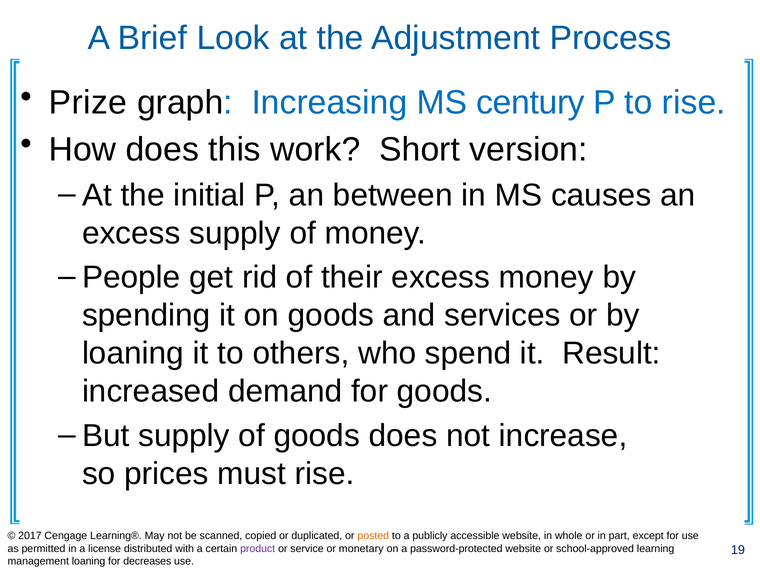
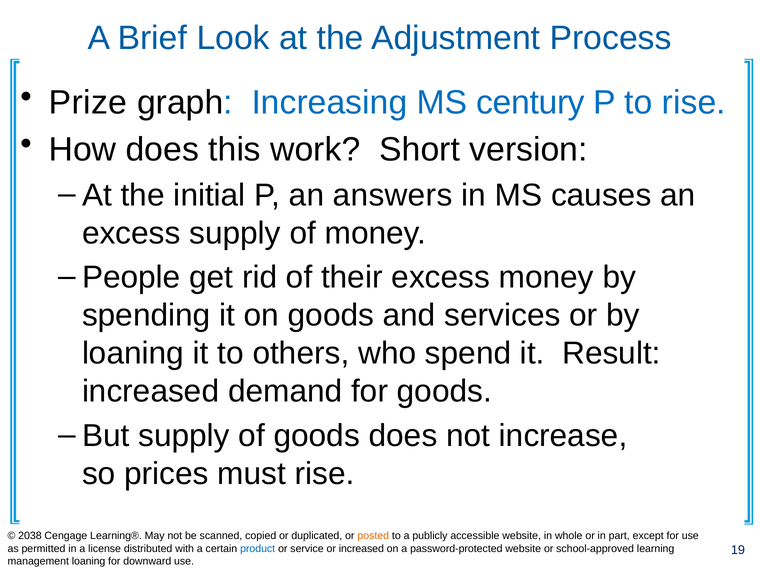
between: between -> answers (393, 195)
2017: 2017 -> 2038 (30, 536)
product colour: purple -> blue (258, 549)
or monetary: monetary -> increased (361, 549)
decreases: decreases -> downward (147, 561)
